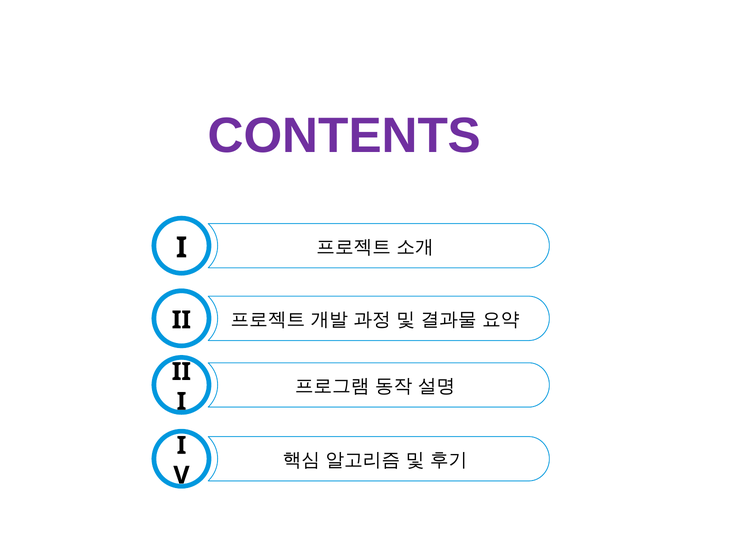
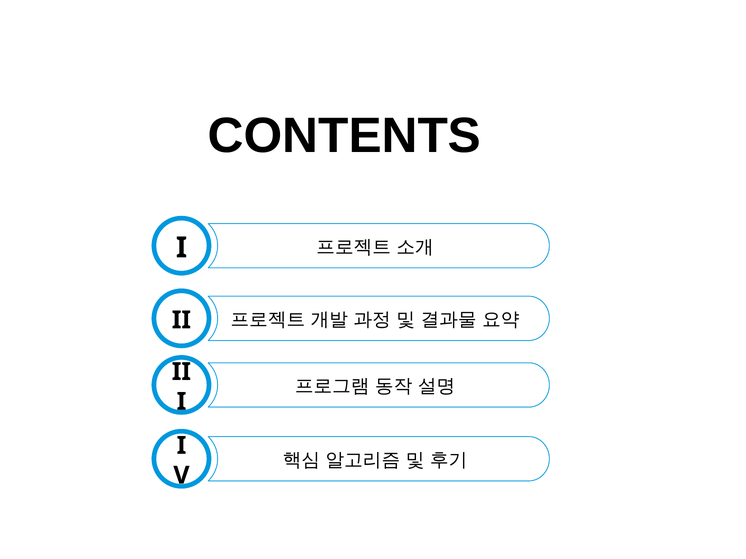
CONTENTS colour: purple -> black (344, 136)
